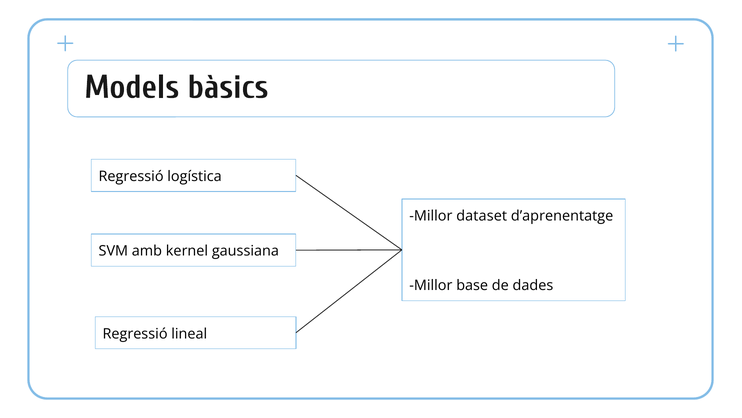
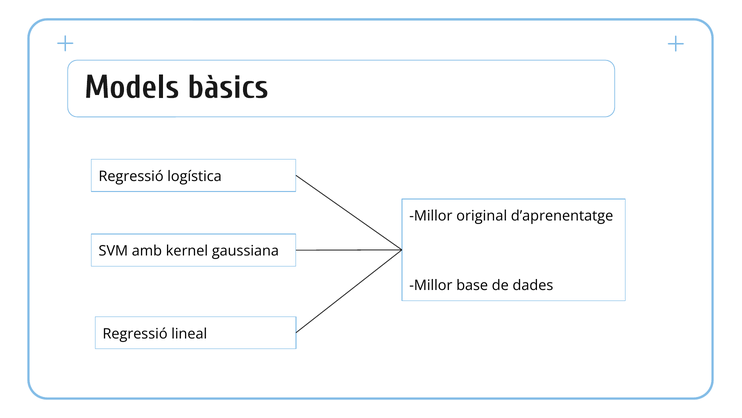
dataset: dataset -> original (482, 216)
